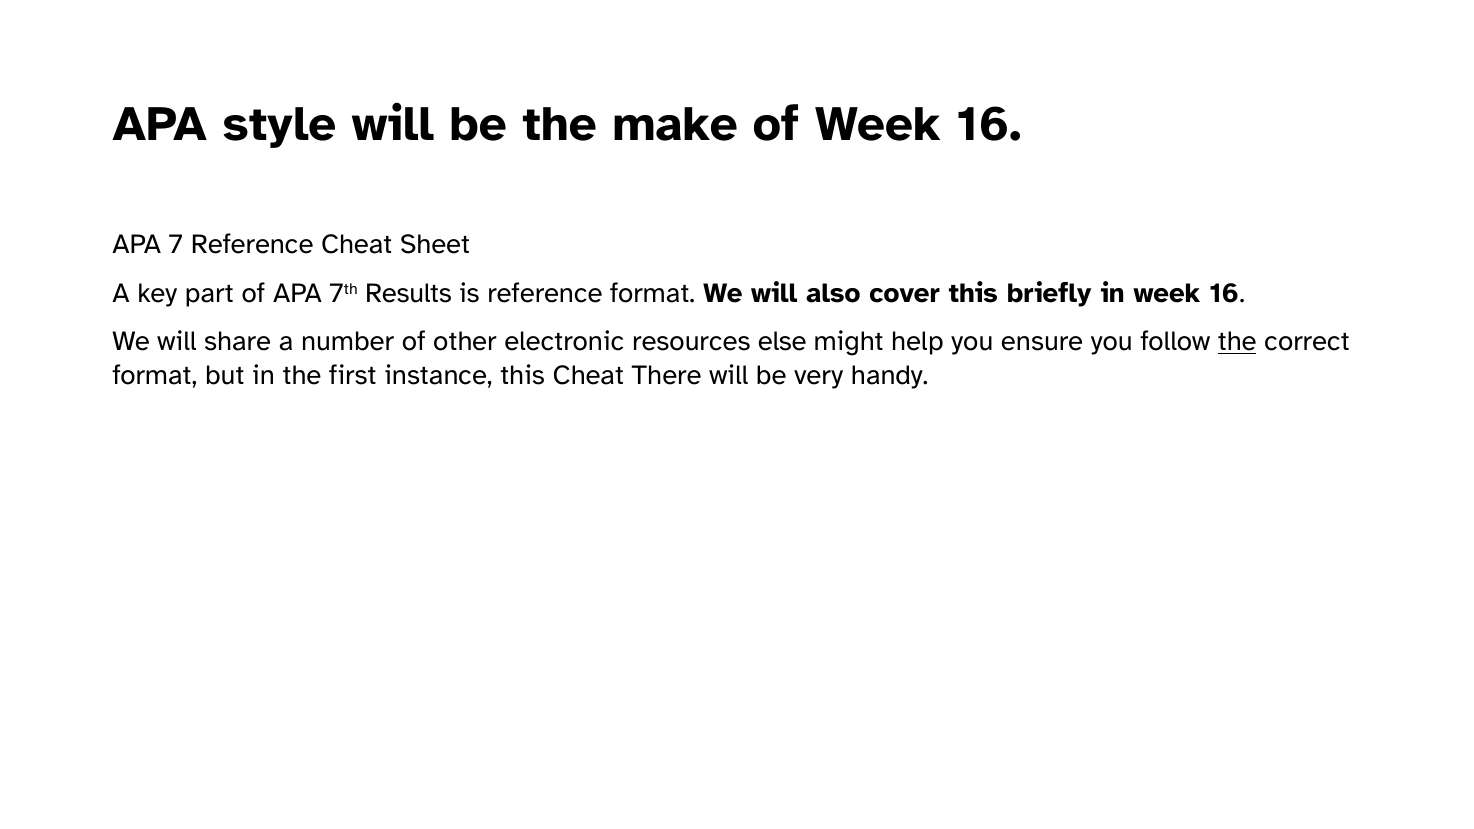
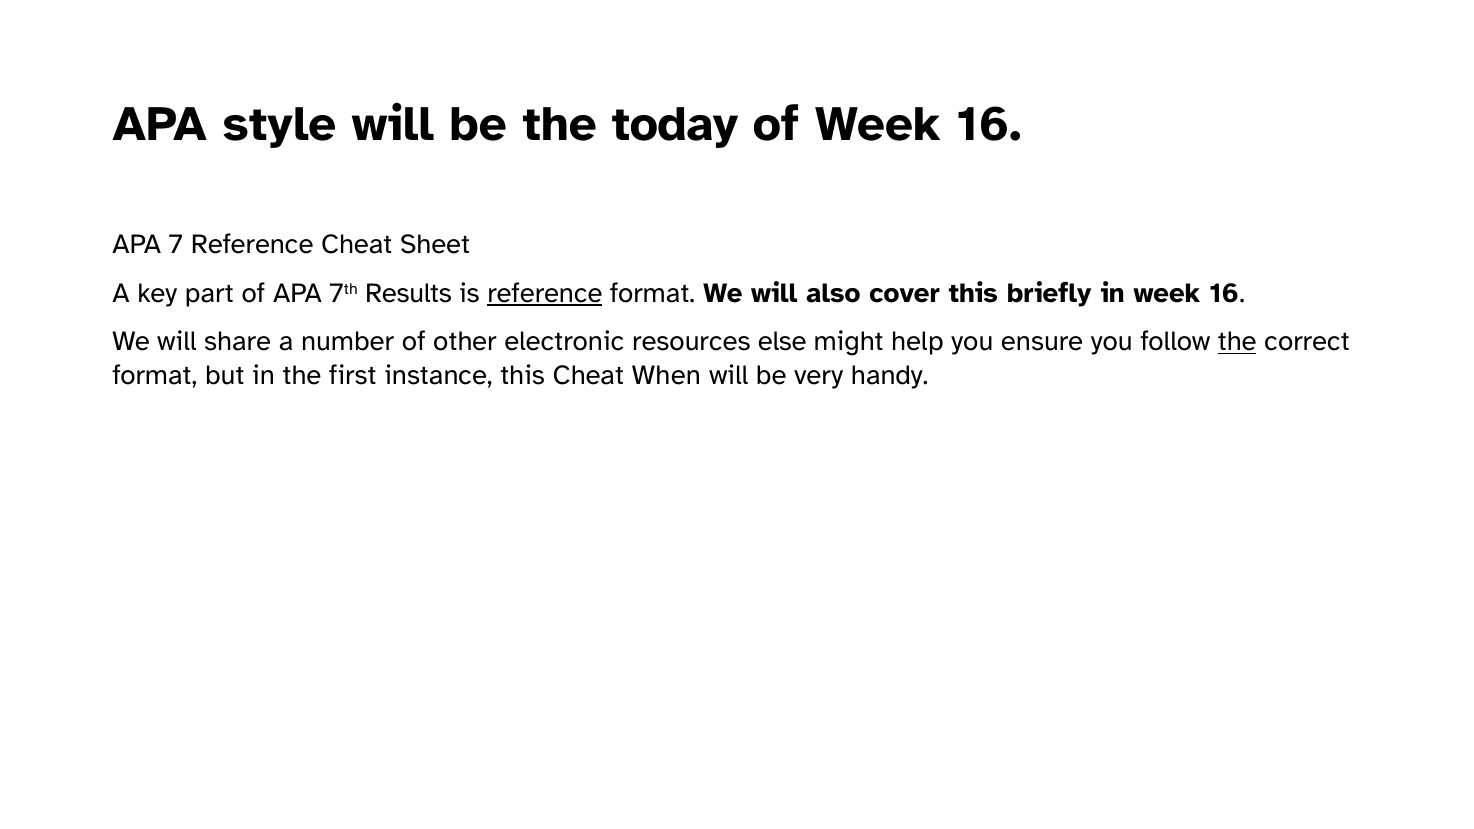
make: make -> today (675, 124)
reference underline: none -> present (545, 293)
There: There -> When (666, 375)
